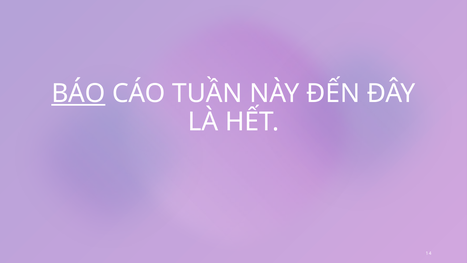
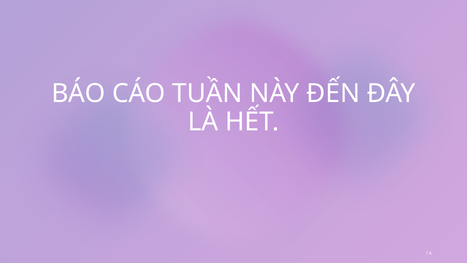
BÁO underline: present -> none (78, 93)
